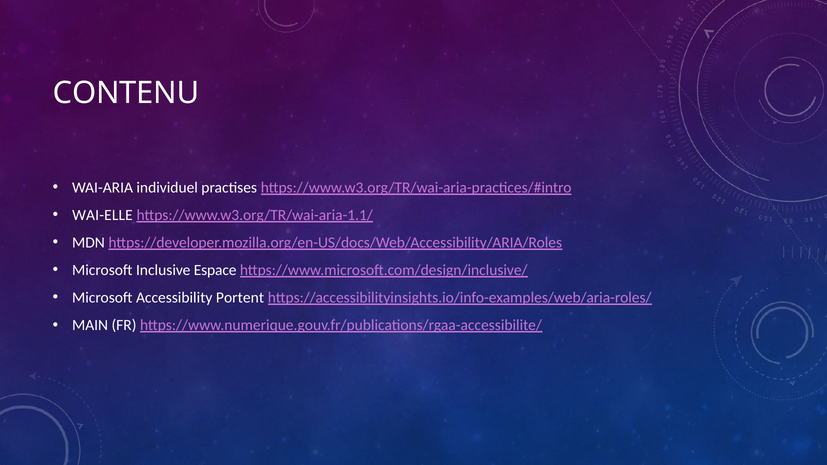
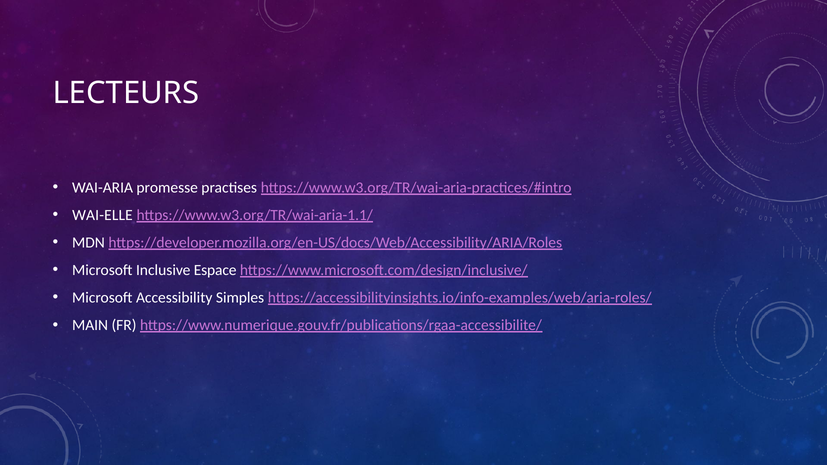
CONTENU: CONTENU -> LECTEURS (126, 93)
individuel: individuel -> promesse (167, 187)
Portent: Portent -> Simples (240, 298)
